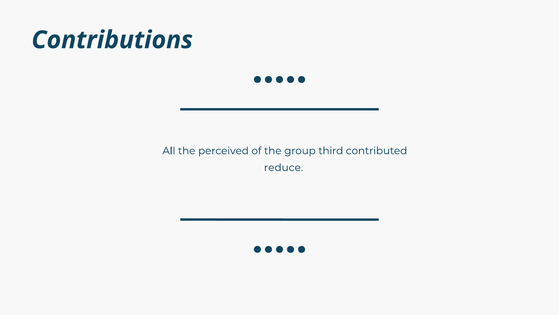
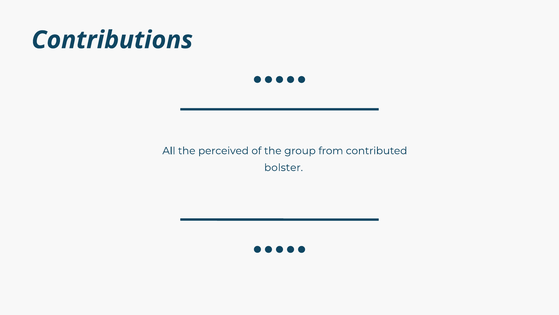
third: third -> from (331, 151)
reduce: reduce -> bolster (284, 167)
